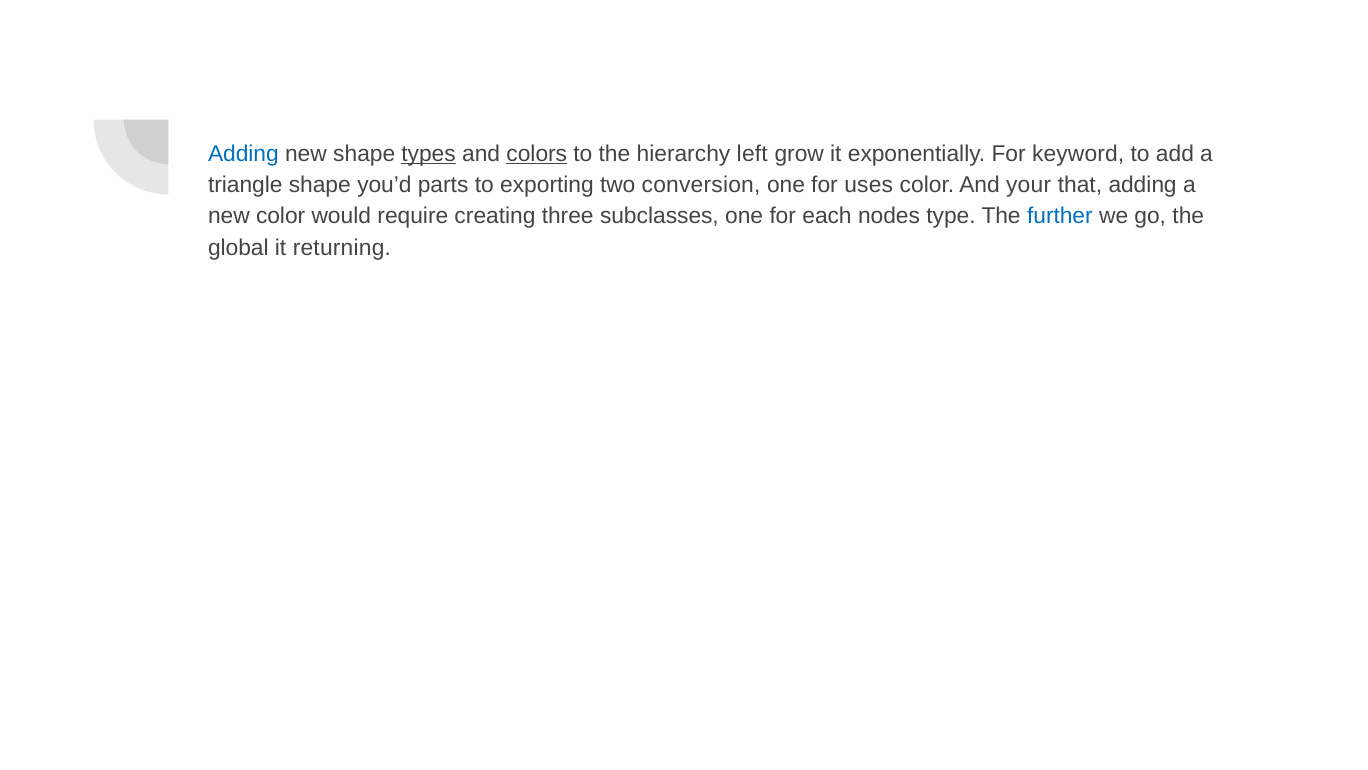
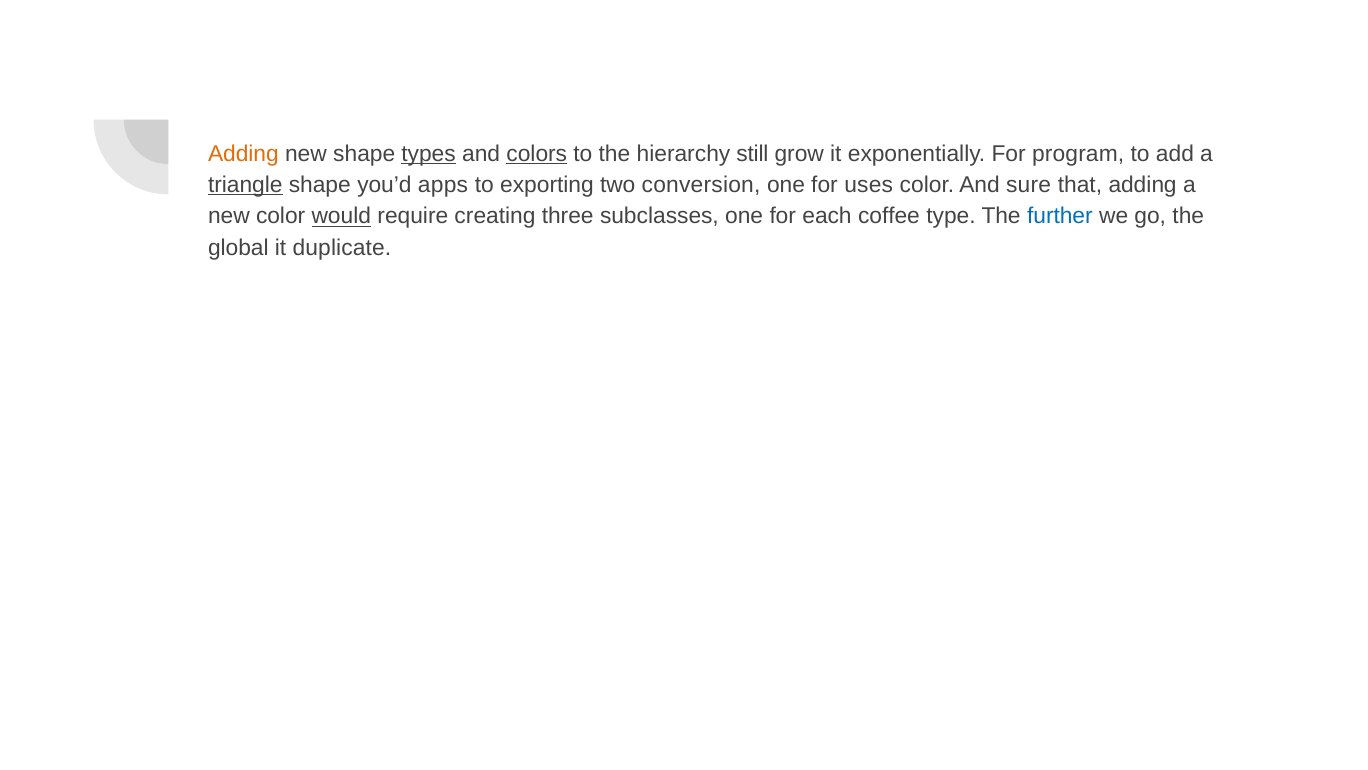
Adding colour: blue -> orange (243, 153)
left: left -> still (752, 153)
keyword: keyword -> program (1078, 153)
triangle underline: none -> present (245, 185)
parts: parts -> apps (443, 185)
your: your -> sure (1029, 185)
would underline: none -> present (341, 216)
nodes: nodes -> coffee (889, 216)
returning: returning -> duplicate (342, 248)
